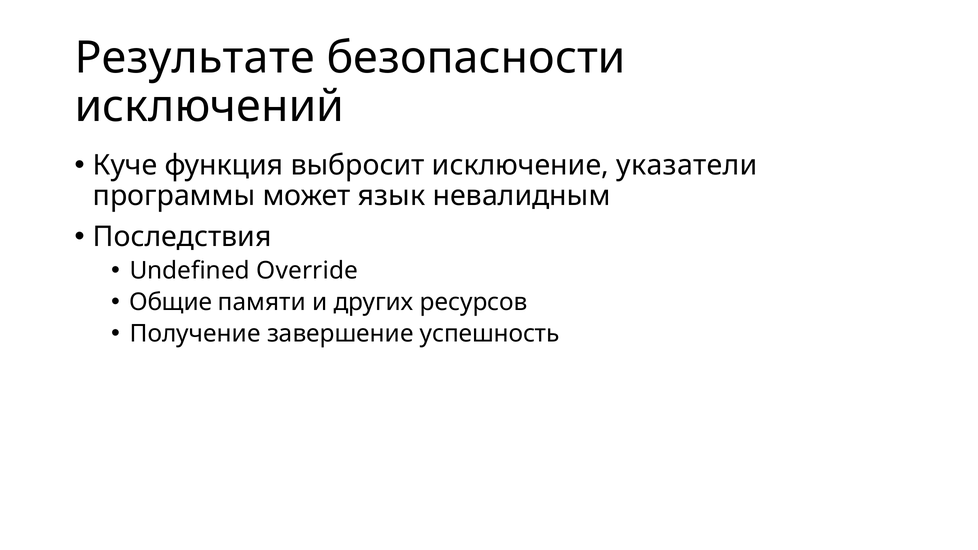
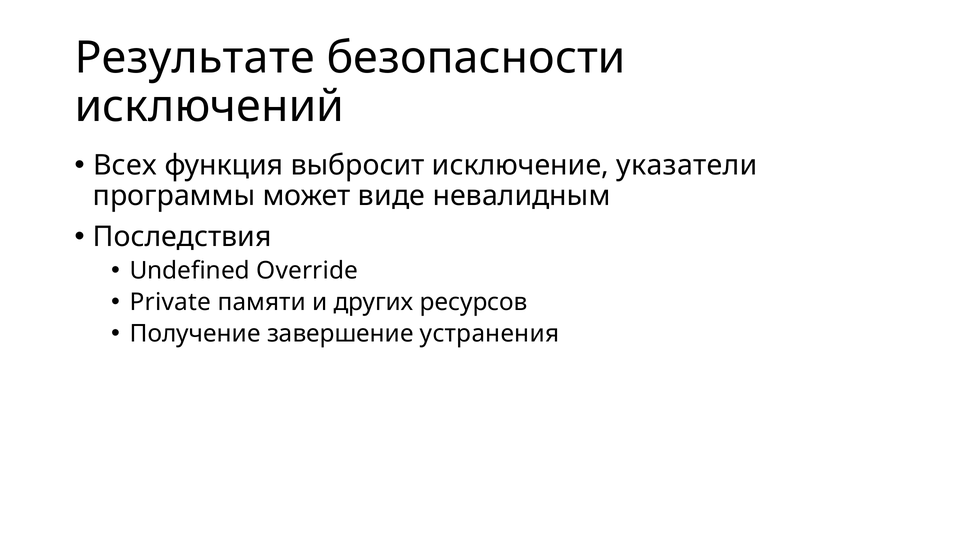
Куче: Куче -> Всех (125, 165)
язык: язык -> виде (392, 196)
Общие: Общие -> Private (170, 302)
успешность: успешность -> устранения (490, 334)
